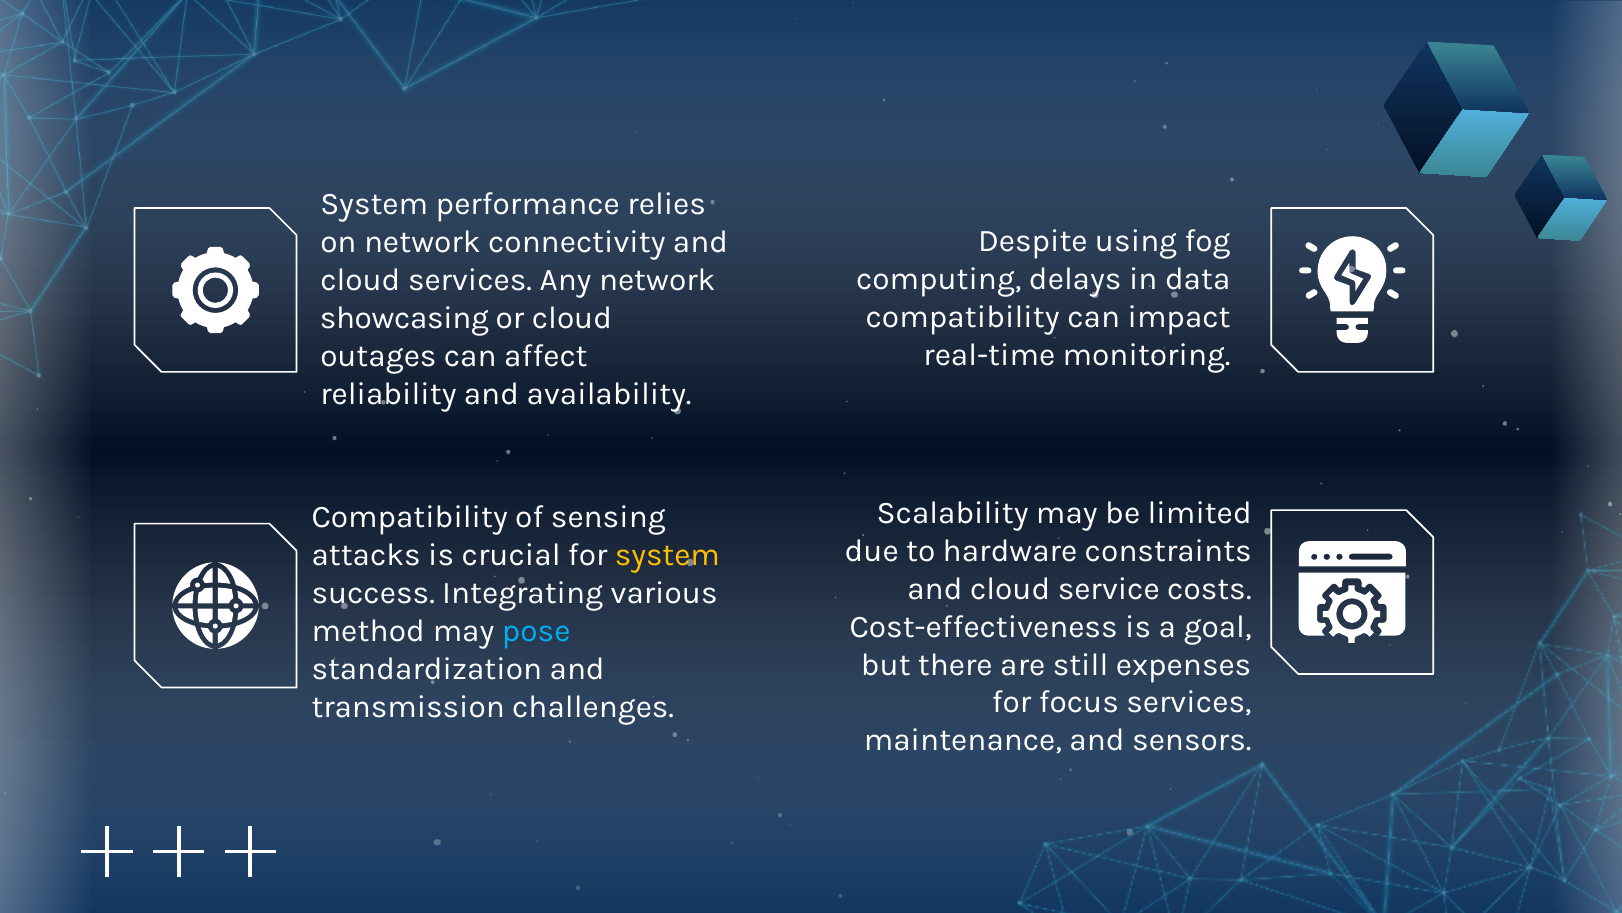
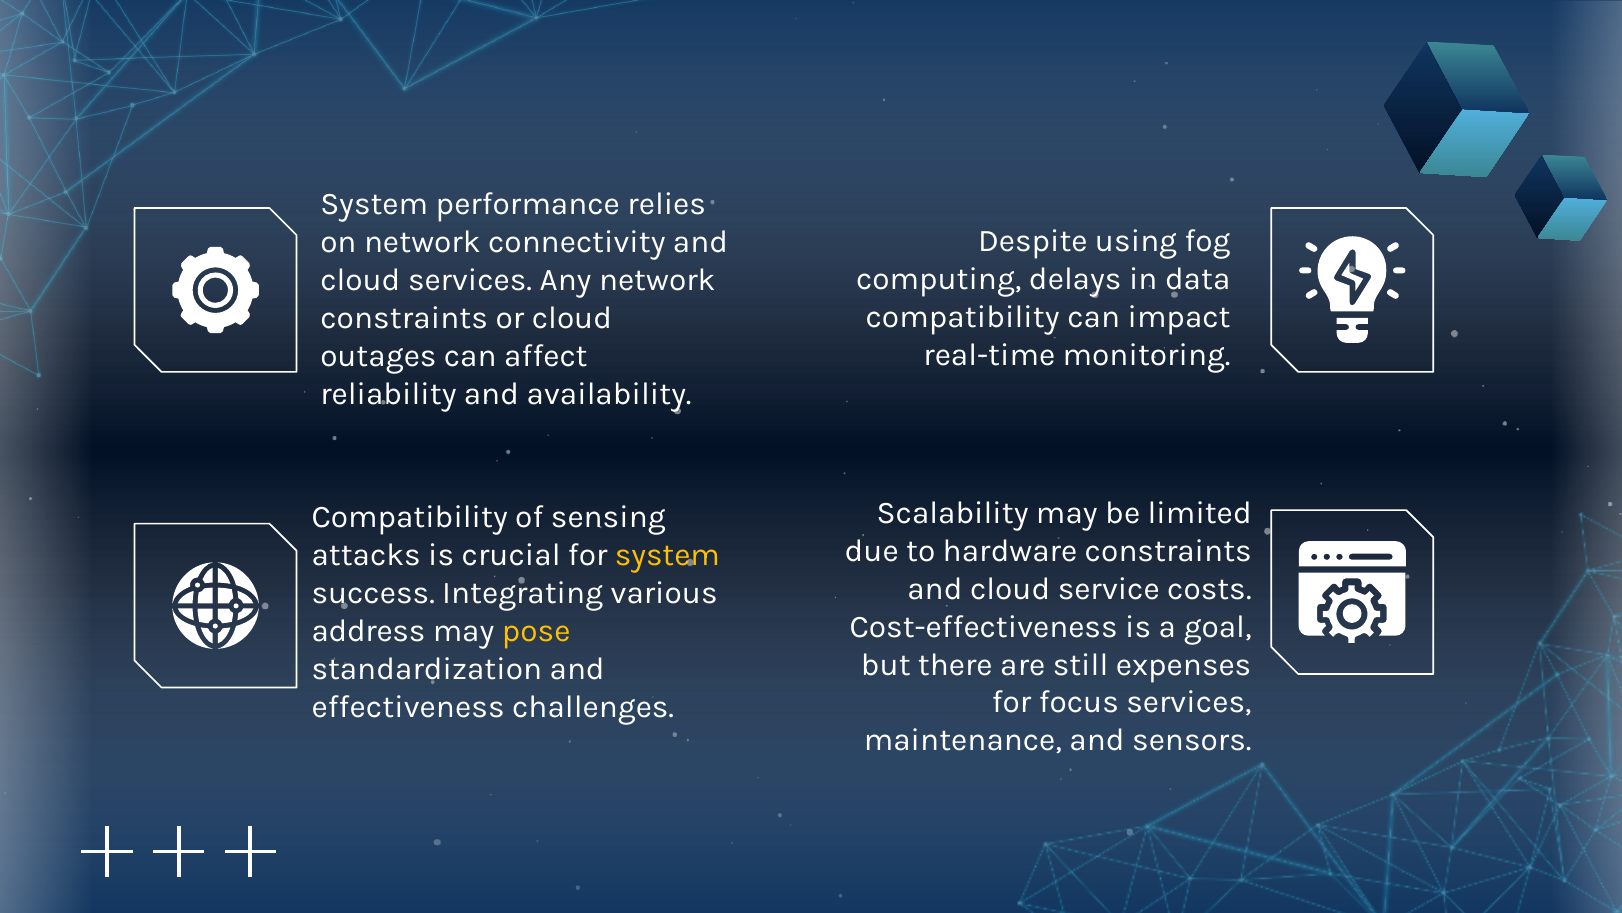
showcasing: showcasing -> constraints (404, 318)
method: method -> address (368, 631)
pose colour: light blue -> yellow (536, 631)
transmission: transmission -> effectiveness (408, 706)
